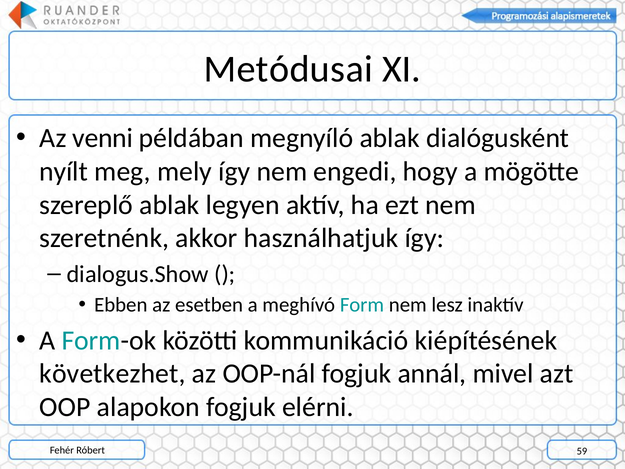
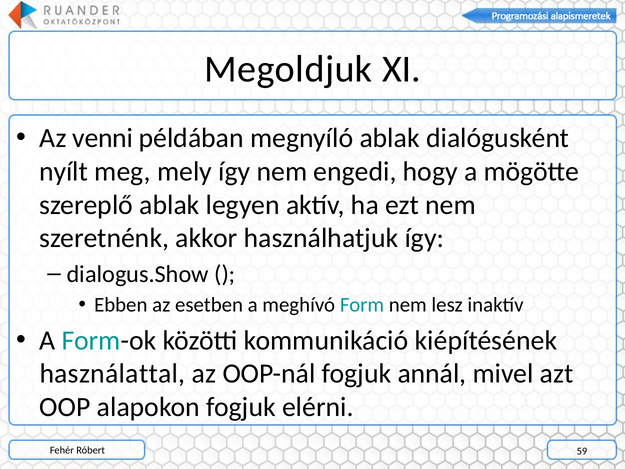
Metódusai: Metódusai -> Megoldjuk (288, 69)
következhet: következhet -> használattal (112, 374)
